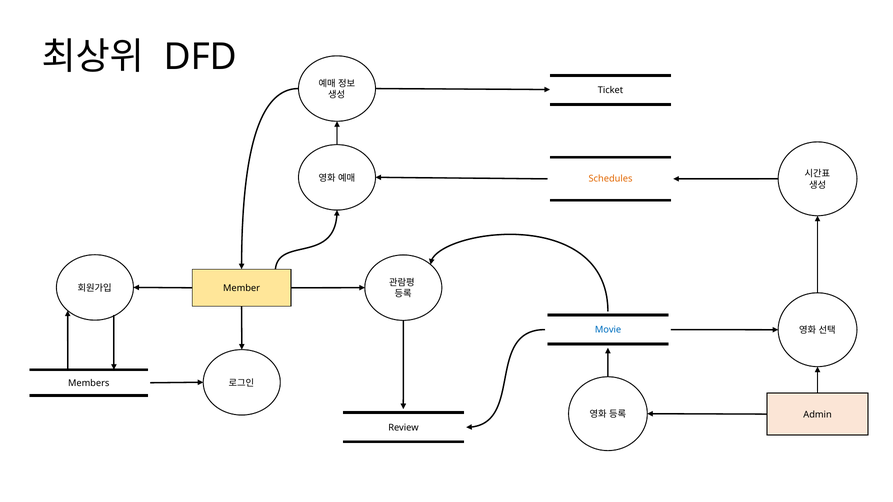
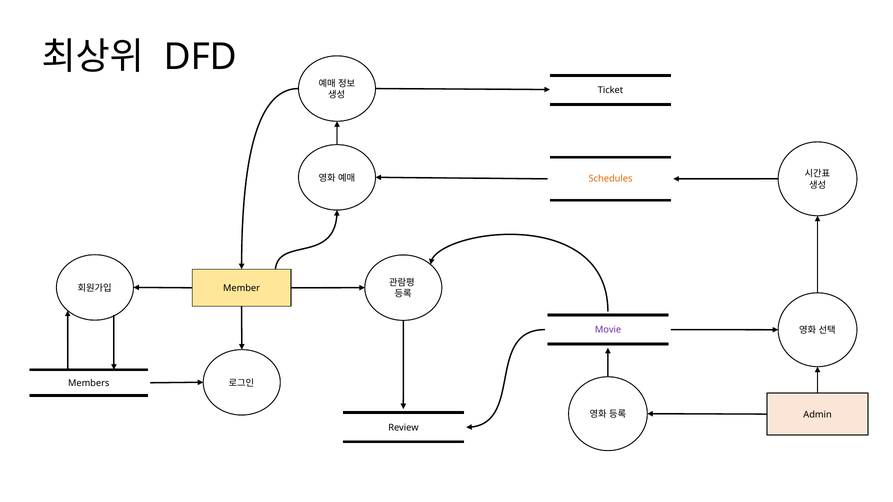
Movie colour: blue -> purple (608, 330)
